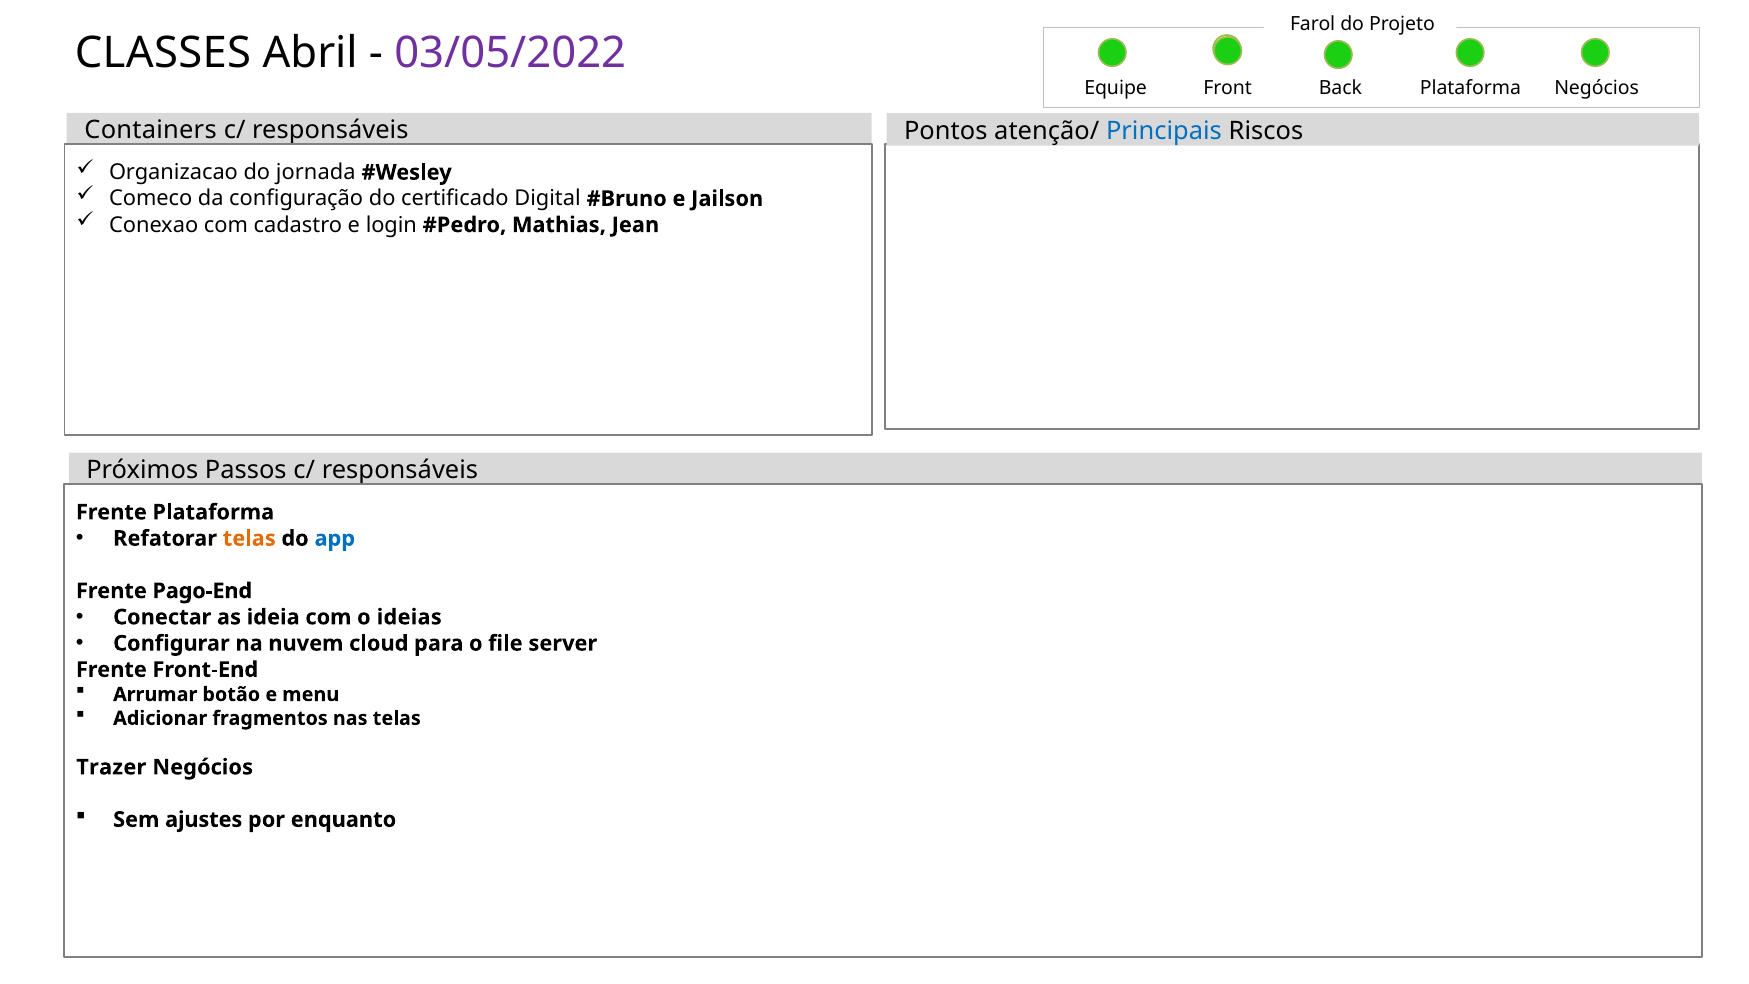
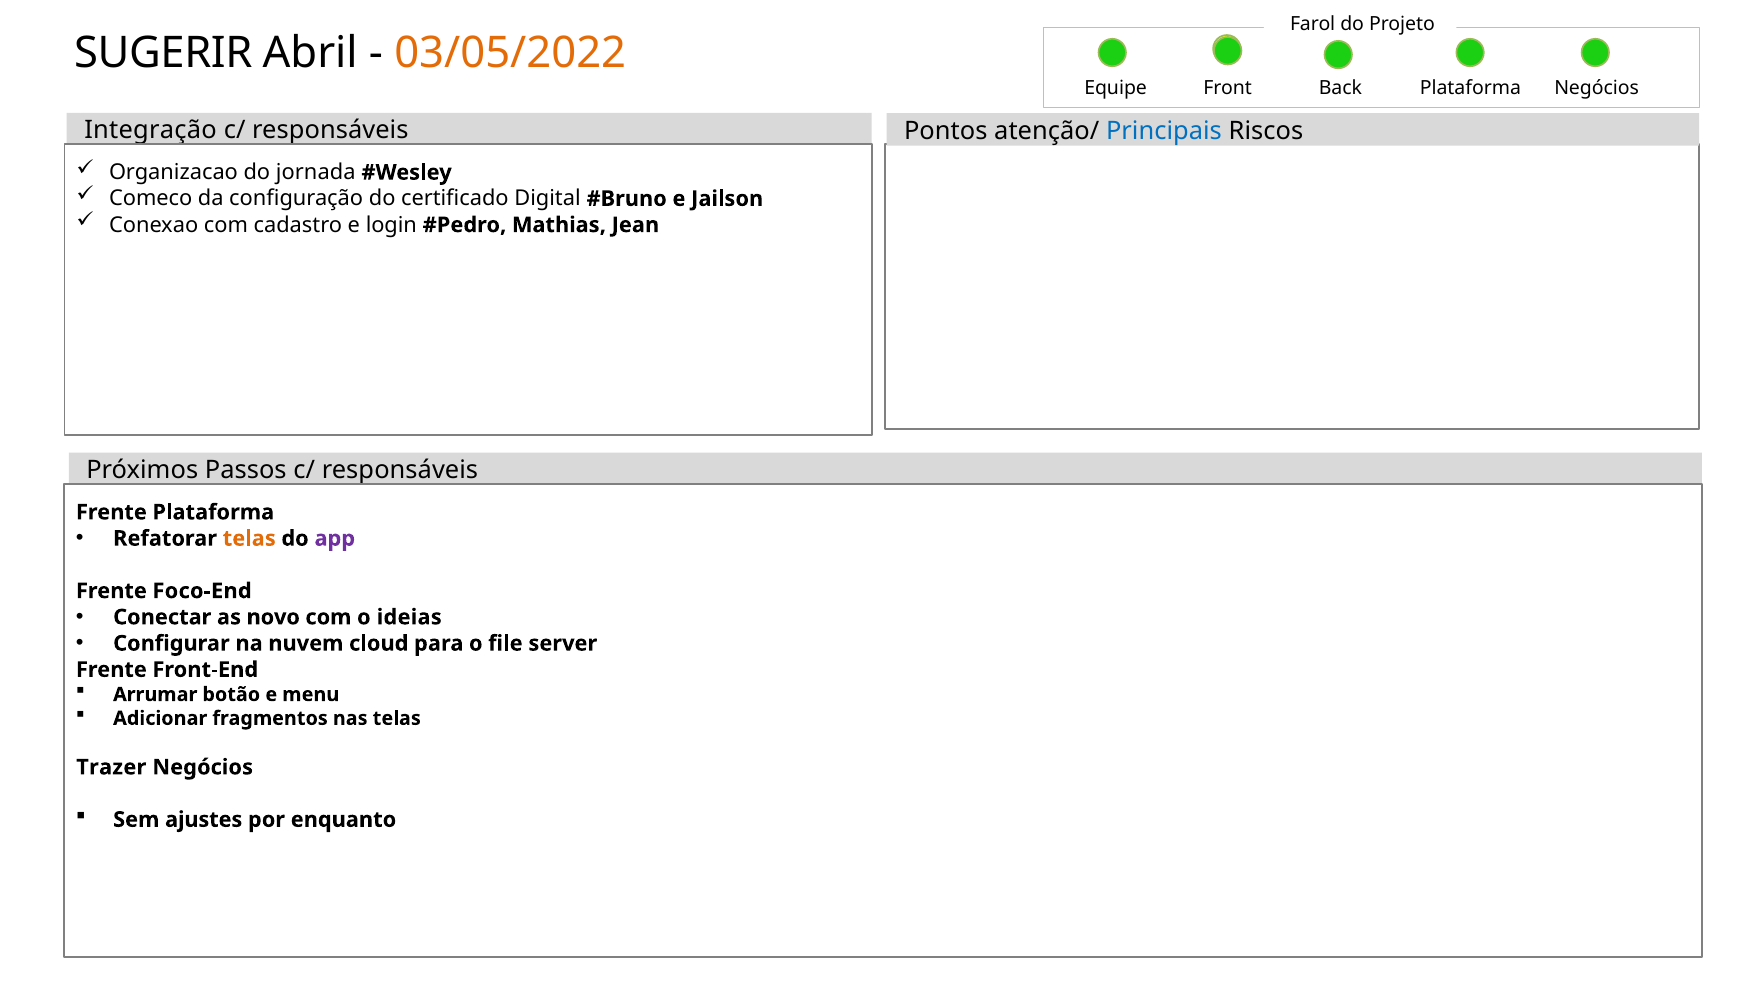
CLASSES: CLASSES -> SUGERIR (163, 53)
03/05/2022 colour: purple -> orange (510, 53)
Containers: Containers -> Integração (151, 130)
app colour: blue -> purple (335, 538)
Pago-End: Pago-End -> Foco-End (202, 591)
ideia: ideia -> novo (273, 617)
